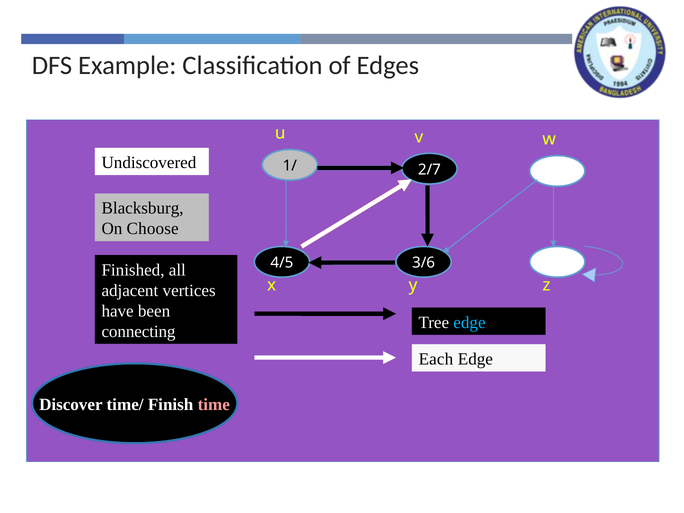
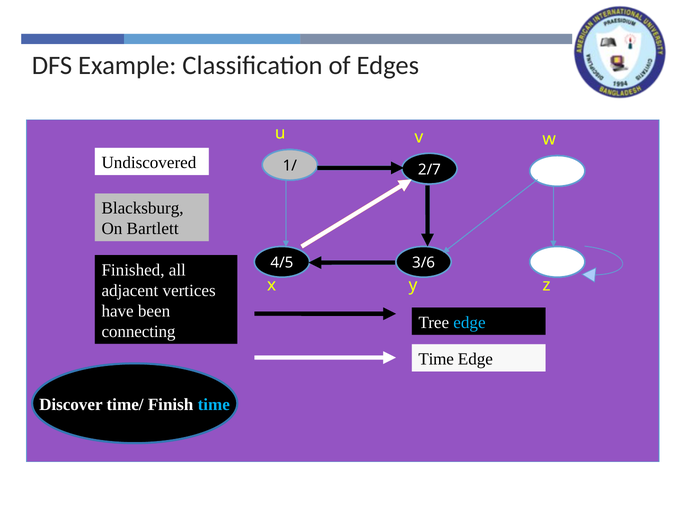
Choose: Choose -> Bartlett (153, 229)
Each: Each -> Time (436, 359)
time colour: pink -> light blue (214, 404)
